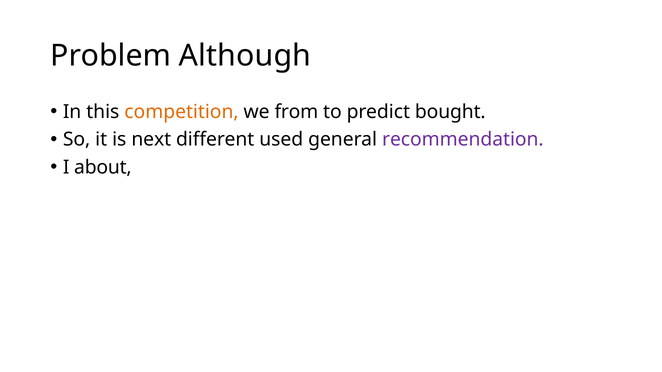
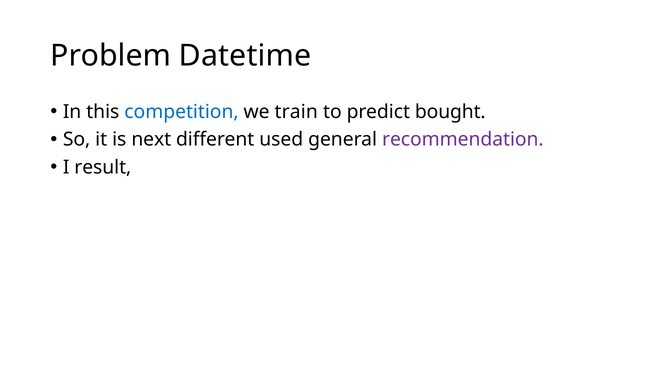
Although: Although -> Datetime (245, 56)
competition colour: orange -> blue (181, 112)
from: from -> train (296, 112)
about: about -> result (103, 167)
